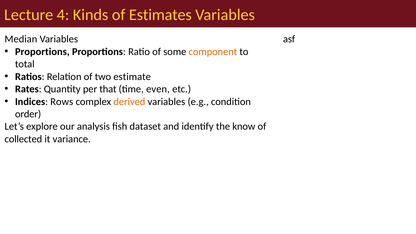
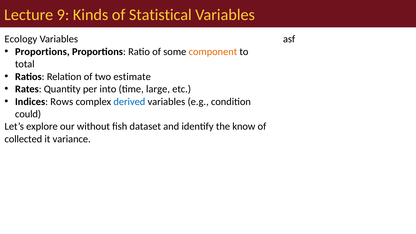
4: 4 -> 9 (63, 15)
Estimates: Estimates -> Statistical (160, 15)
Median: Median -> Ecology (21, 39)
that: that -> into (108, 89)
even: even -> large (158, 89)
derived colour: orange -> blue (129, 102)
order: order -> could (28, 114)
analysis: analysis -> without (93, 127)
